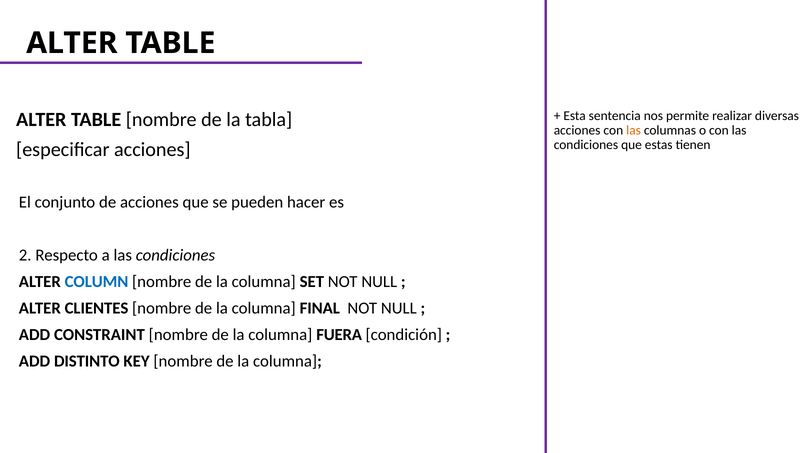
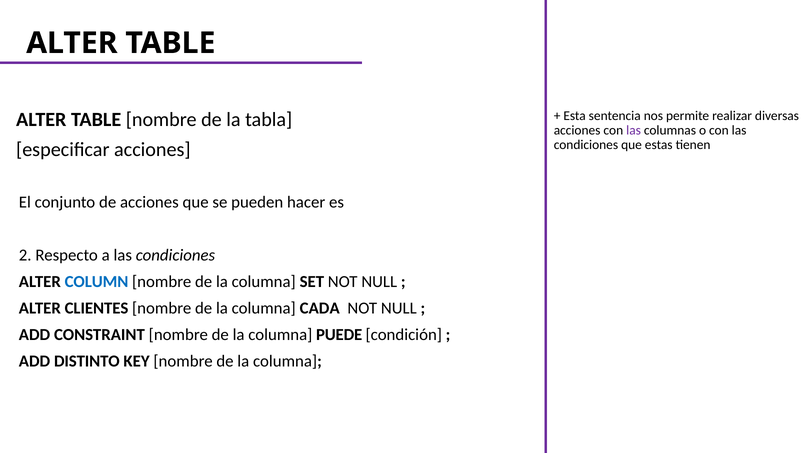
las colour: orange -> purple (634, 131)
FINAL: FINAL -> CADA (320, 308)
FUERA: FUERA -> PUEDE (339, 335)
